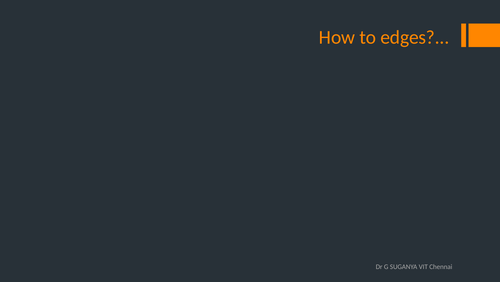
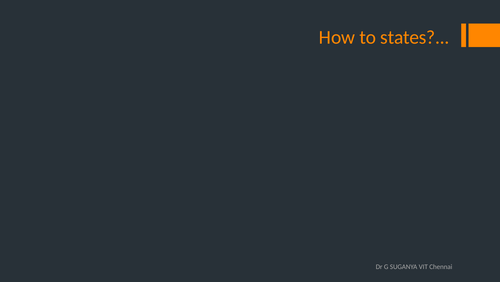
edges: edges -> states (415, 37)
